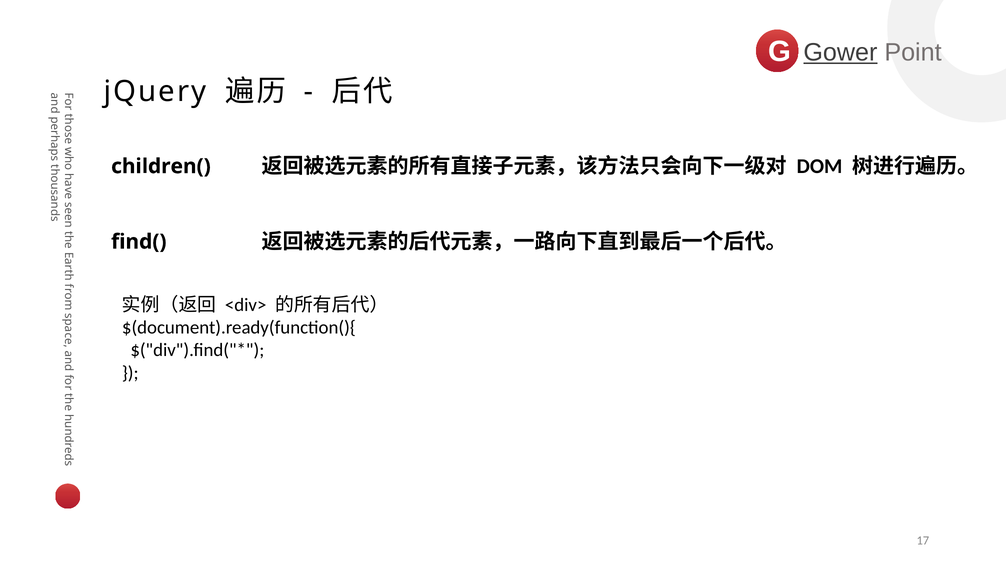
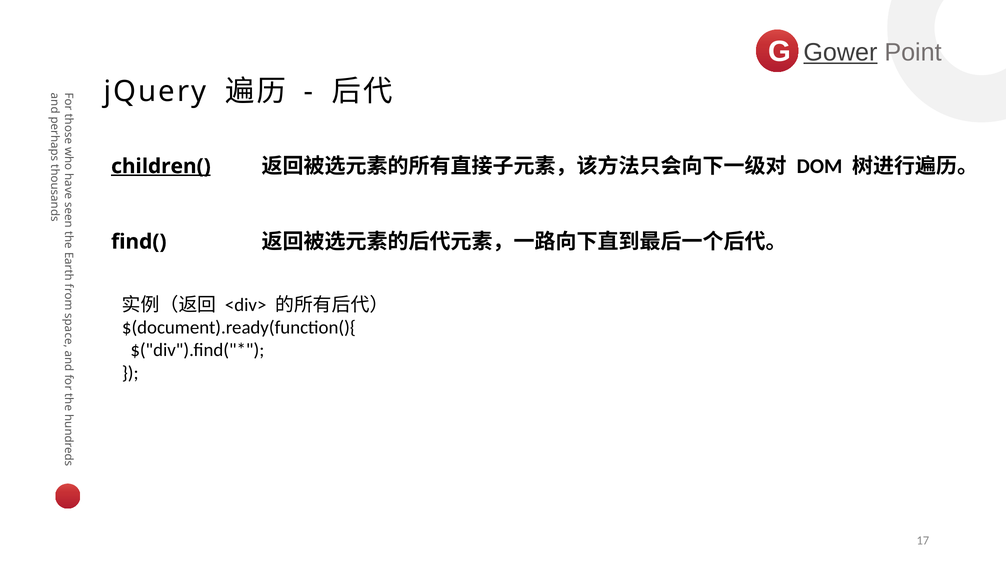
children( underline: none -> present (161, 166)
